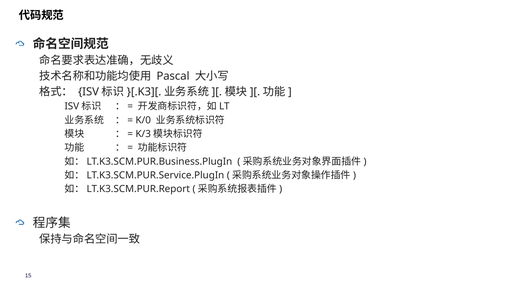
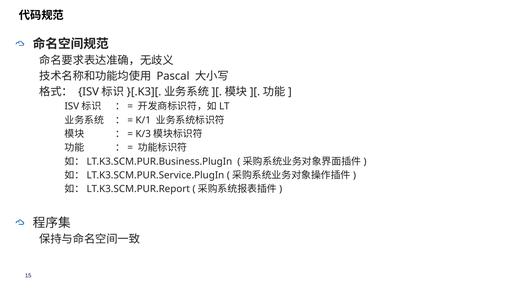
K/0: K/0 -> K/1 (143, 120)
